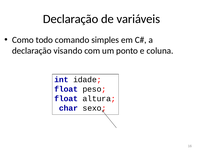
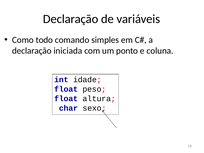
visando: visando -> iniciada (68, 51)
